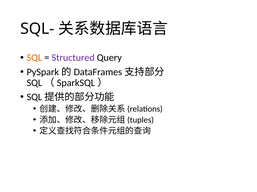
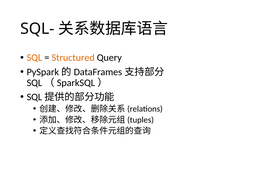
Structured colour: purple -> orange (73, 58)
